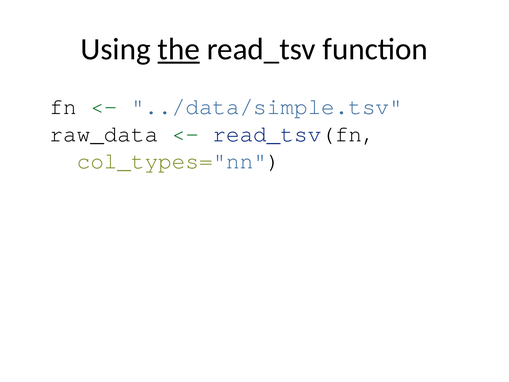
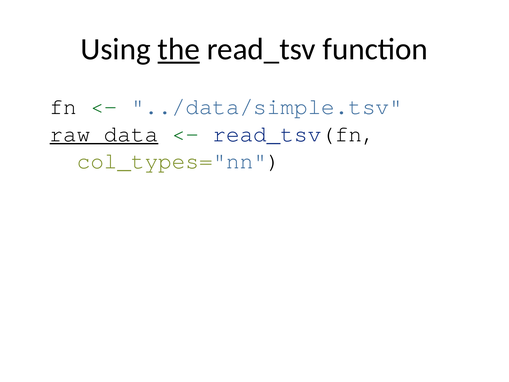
raw_data underline: none -> present (104, 134)
